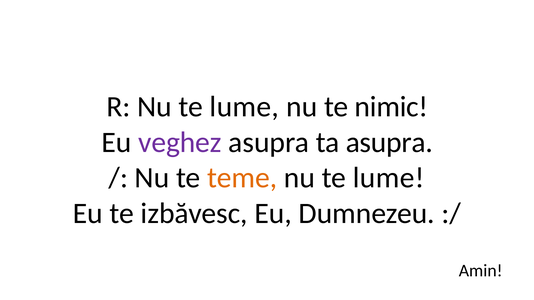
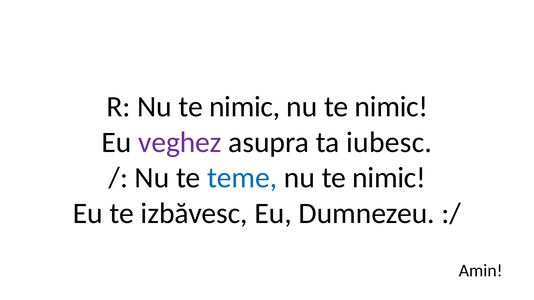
R Nu te lume: lume -> nimic (245, 107)
ta asupra: asupra -> iubesc (389, 142)
teme colour: orange -> blue (242, 178)
lume: lume -> nimic (389, 178)
